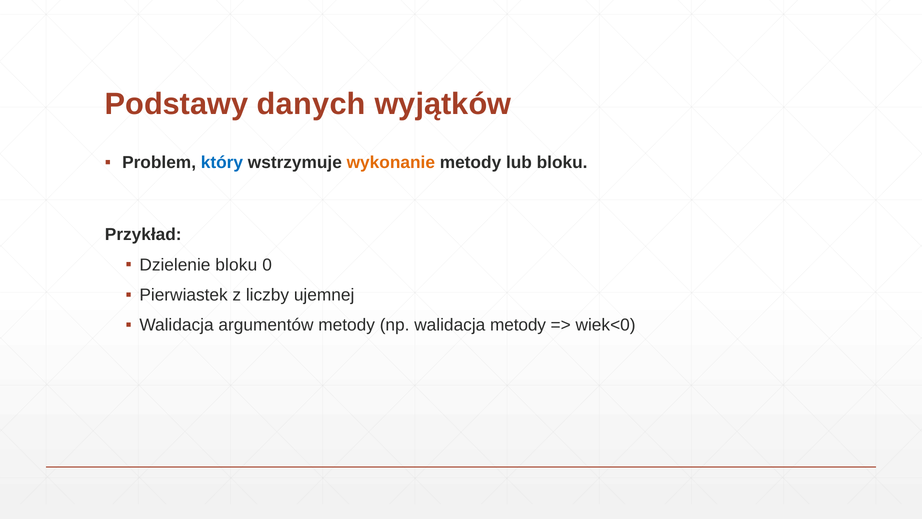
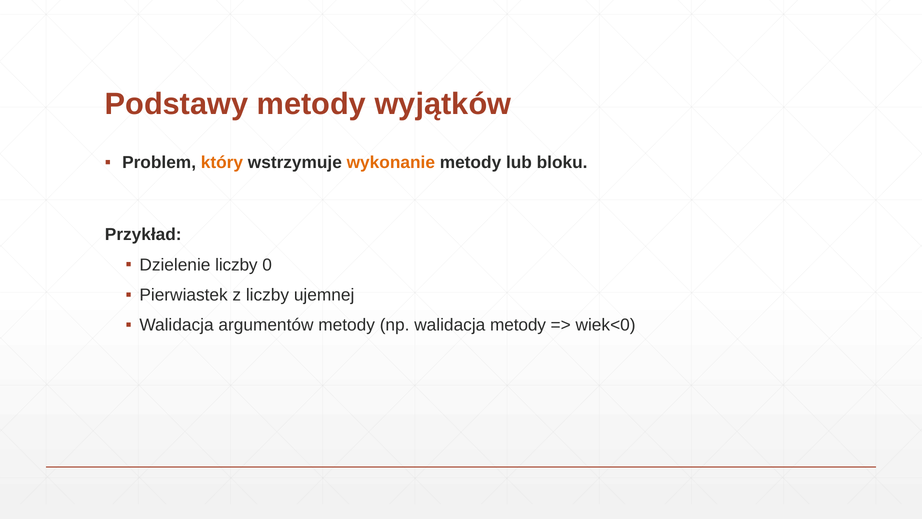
Podstawy danych: danych -> metody (311, 104)
który colour: blue -> orange (222, 163)
Dzielenie bloku: bloku -> liczby (236, 265)
